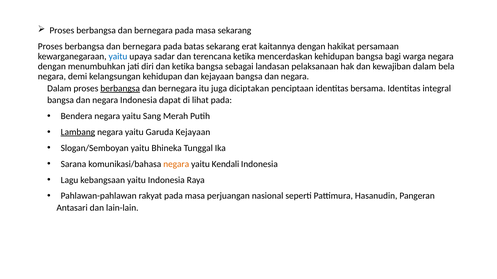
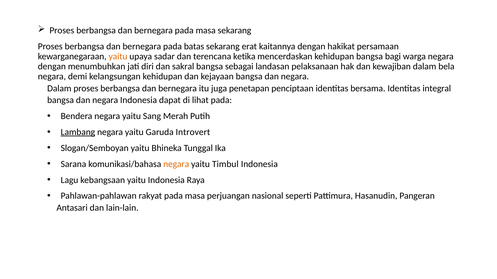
yaitu colour: blue -> orange (118, 56)
dan ketika: ketika -> sakral (183, 67)
berbangsa underline: present -> none (120, 89)
diciptakan: diciptakan -> penetapan (249, 89)
Garuda Kejayaan: Kejayaan -> Introvert (193, 132)
Kendali: Kendali -> Timbul (225, 164)
